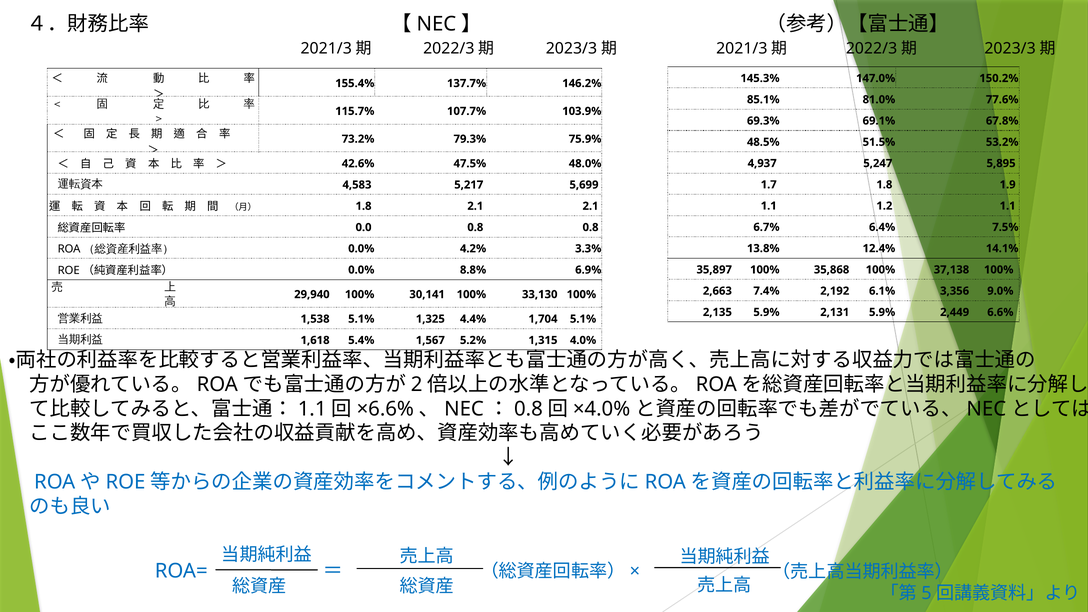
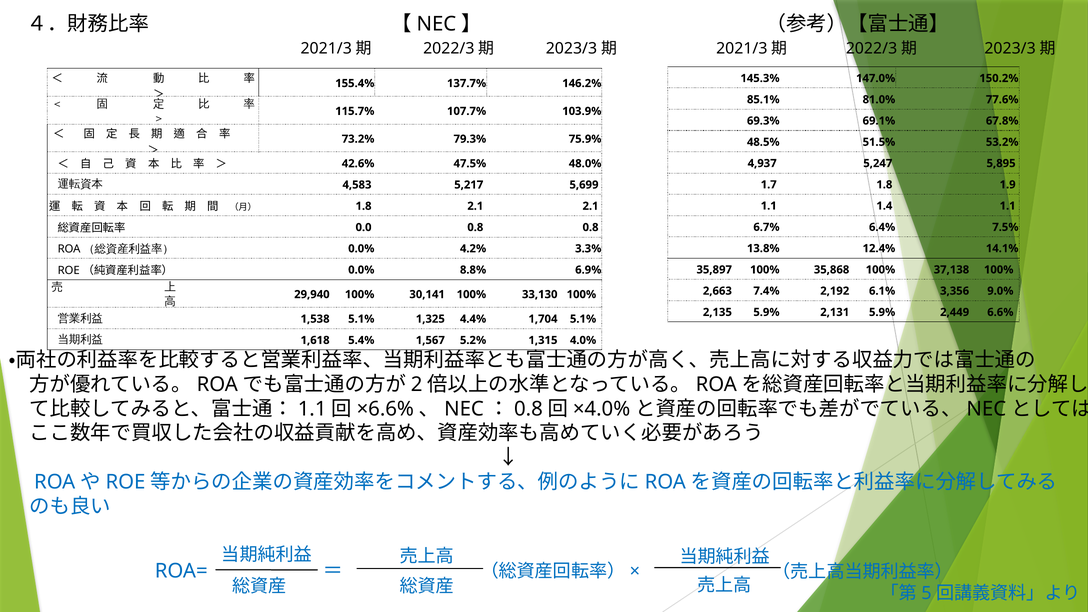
1.2: 1.2 -> 1.4 (884, 206)
